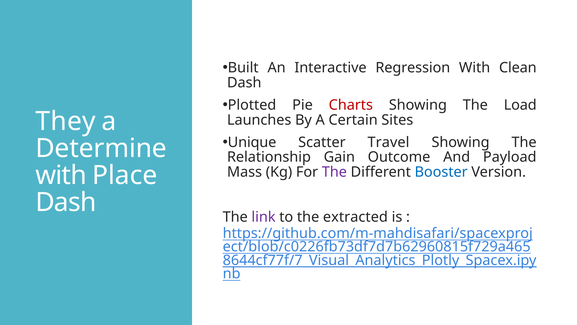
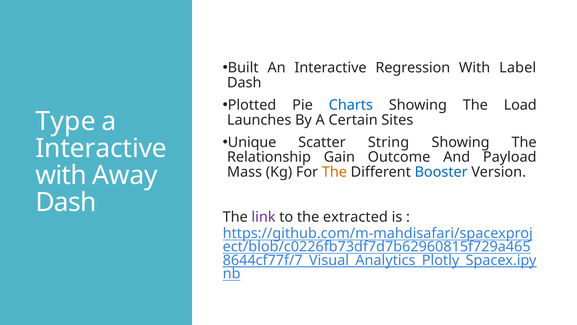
Clean: Clean -> Label (518, 68)
Charts colour: red -> blue (351, 105)
They: They -> Type (66, 121)
Travel: Travel -> String (389, 142)
Determine: Determine -> Interactive (101, 148)
The colour: purple -> orange (334, 172)
Place: Place -> Away (125, 175)
